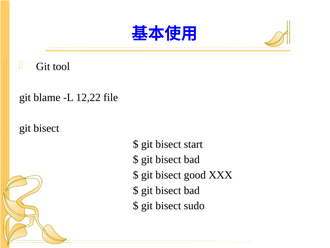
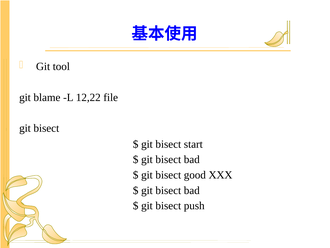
sudo: sudo -> push (194, 205)
